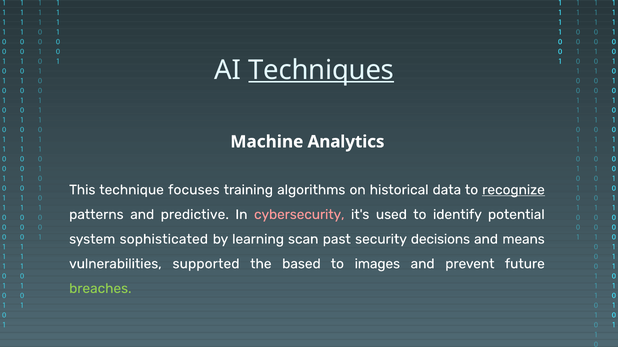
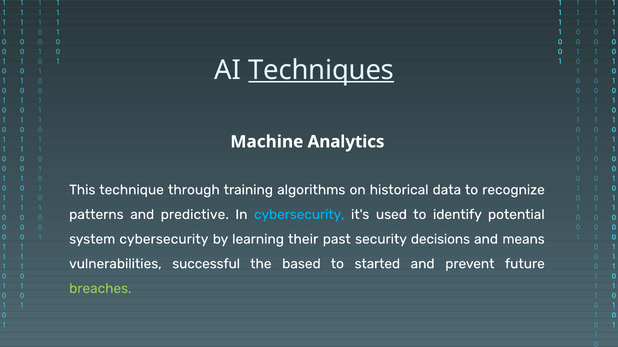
focuses: focuses -> through (194, 190)
recognize underline: present -> none (514, 190)
cybersecurity colour: pink -> light blue (299, 215)
system sophisticated: sophisticated -> cybersecurity (164, 240)
scan: scan -> their (303, 240)
supported: supported -> successful (206, 264)
images: images -> started (377, 264)
